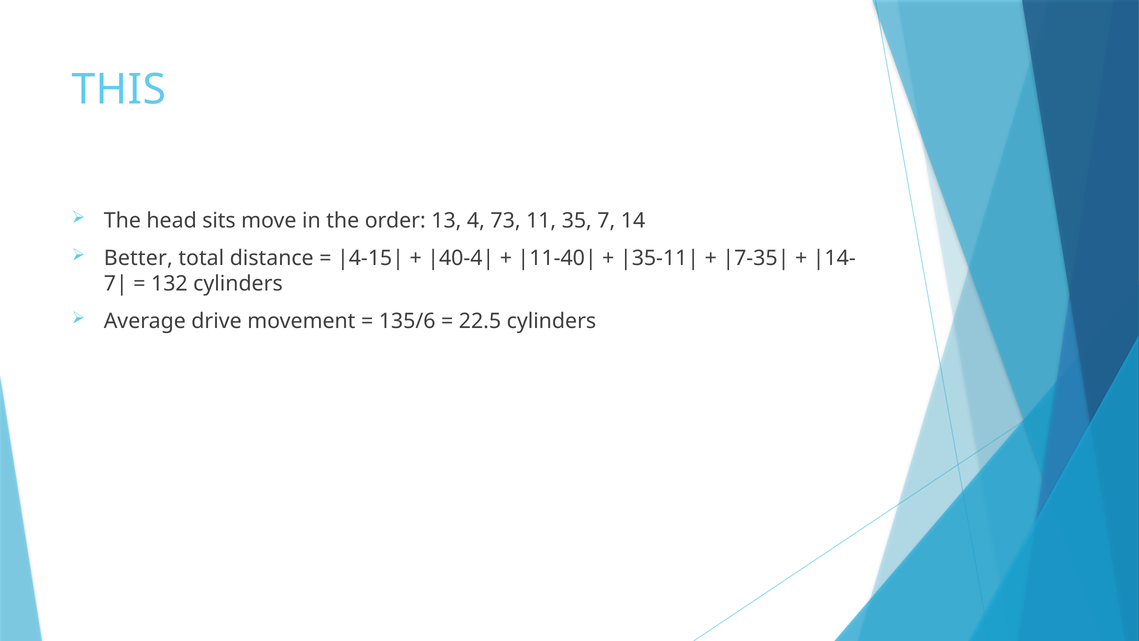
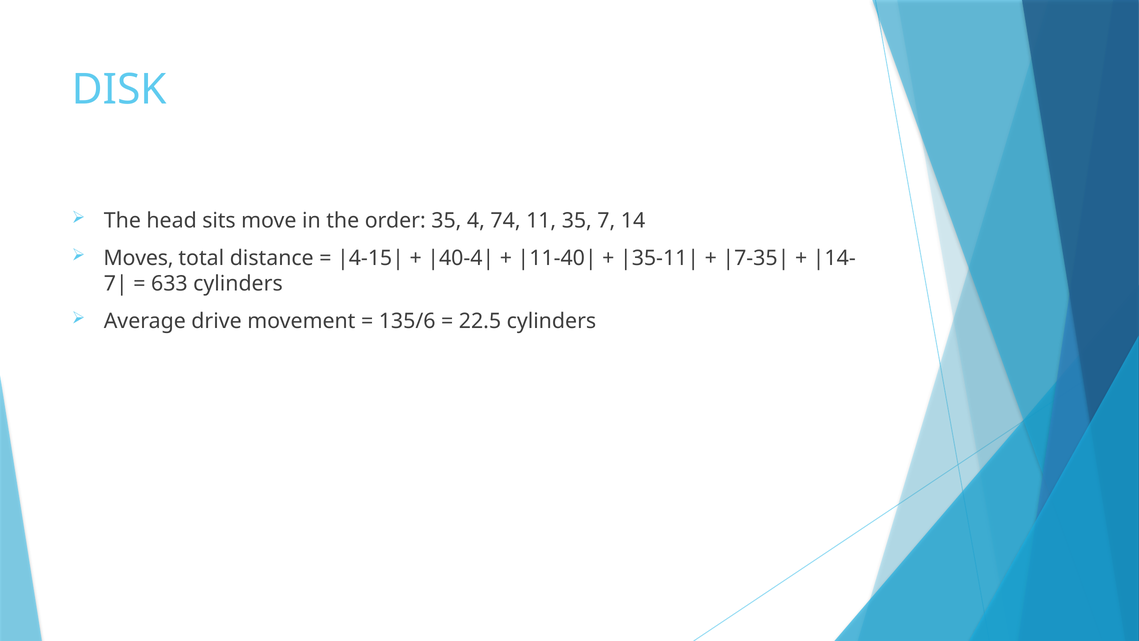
THIS: THIS -> DISK (119, 90)
order 13: 13 -> 35 (446, 220)
73: 73 -> 74 (506, 220)
Better: Better -> Moves (138, 258)
132: 132 -> 633 (169, 284)
